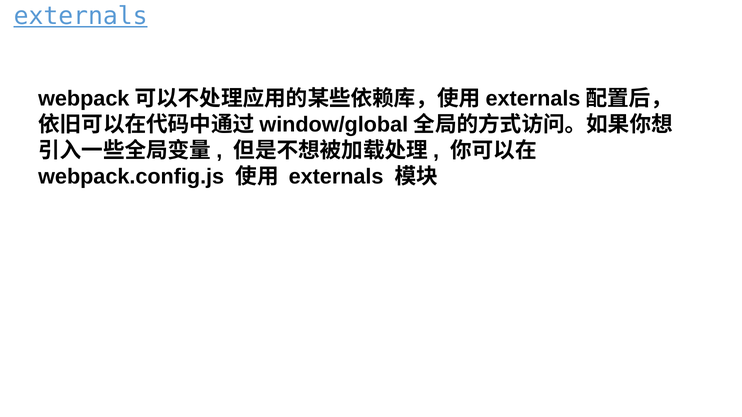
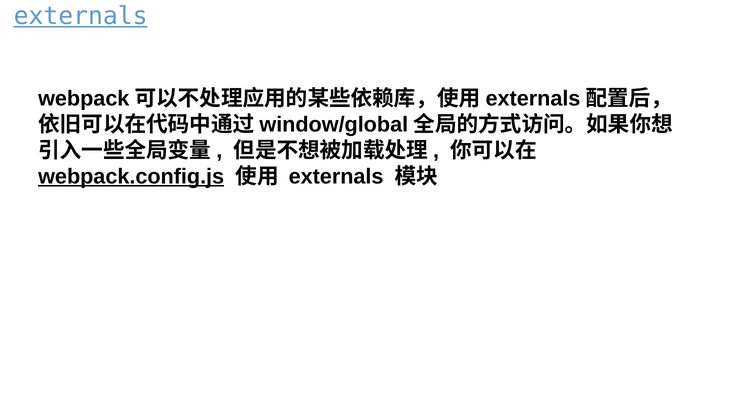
webpack.config.js underline: none -> present (131, 177)
